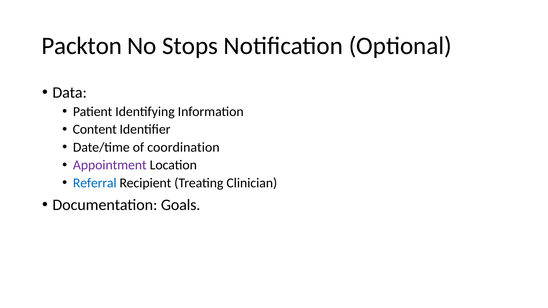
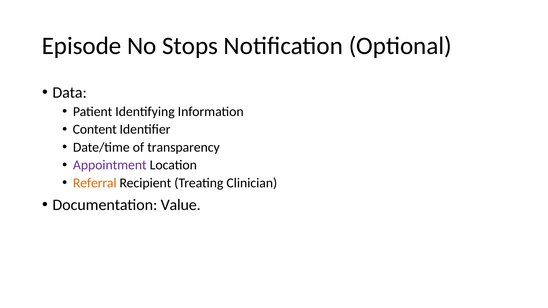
Packton: Packton -> Episode (82, 46)
coordination: coordination -> transparency (183, 147)
Referral colour: blue -> orange (95, 183)
Goals: Goals -> Value (181, 205)
